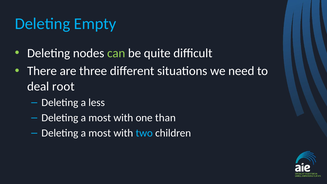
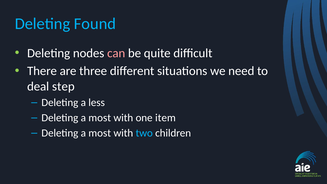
Empty: Empty -> Found (95, 24)
can colour: light green -> pink (116, 53)
root: root -> step (63, 86)
than: than -> item (165, 118)
